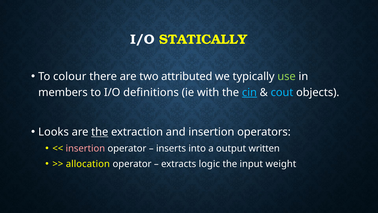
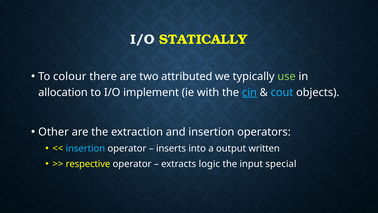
members: members -> allocation (63, 92)
definitions: definitions -> implement (151, 92)
Looks: Looks -> Other (54, 132)
the underline: present -> none (100, 132)
insertion colour: pink -> light blue (85, 148)
allocation: allocation -> respective (88, 164)
weight: weight -> special (281, 164)
